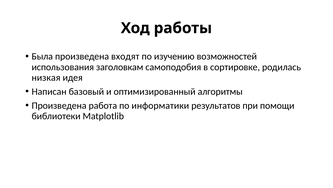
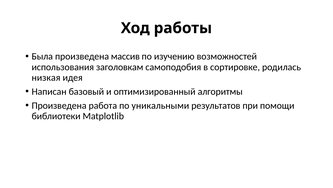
входят: входят -> массив (125, 56)
информатики: информатики -> уникальными (160, 105)
